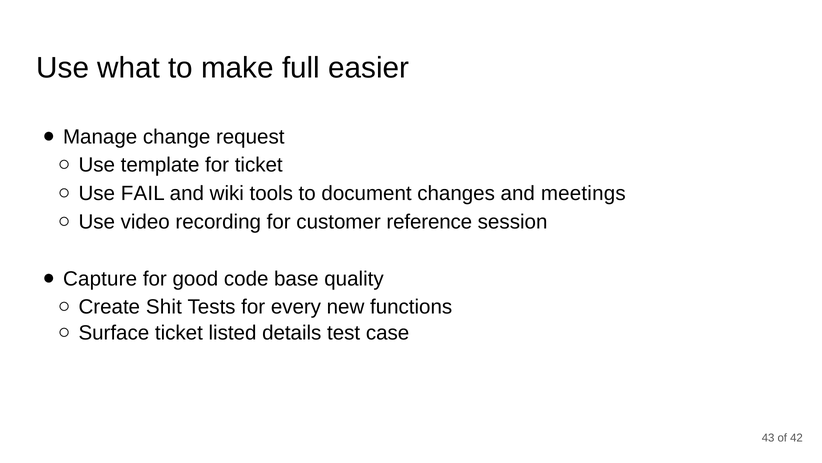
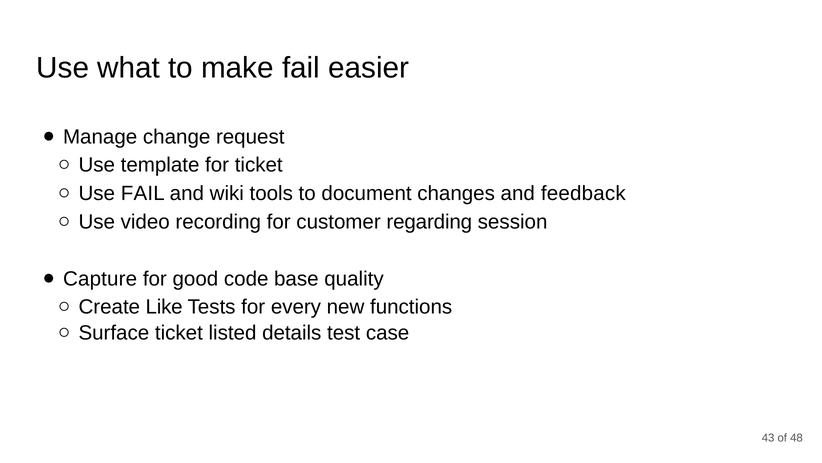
make full: full -> fail (301, 68)
meetings: meetings -> feedback (583, 193)
reference: reference -> regarding (429, 222)
Shit: Shit -> Like (164, 307)
42: 42 -> 48 (797, 438)
